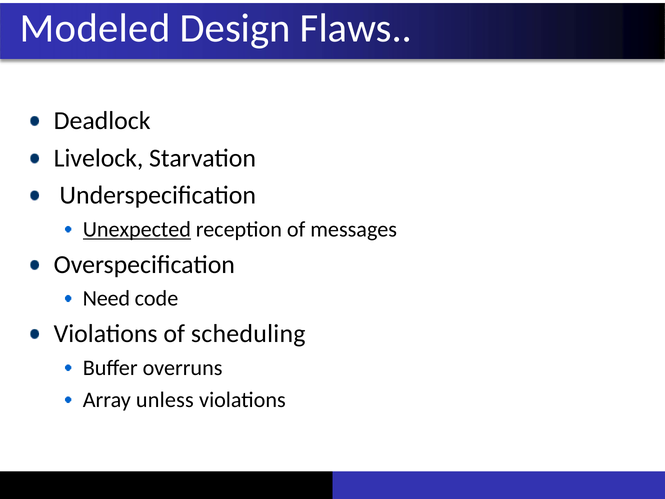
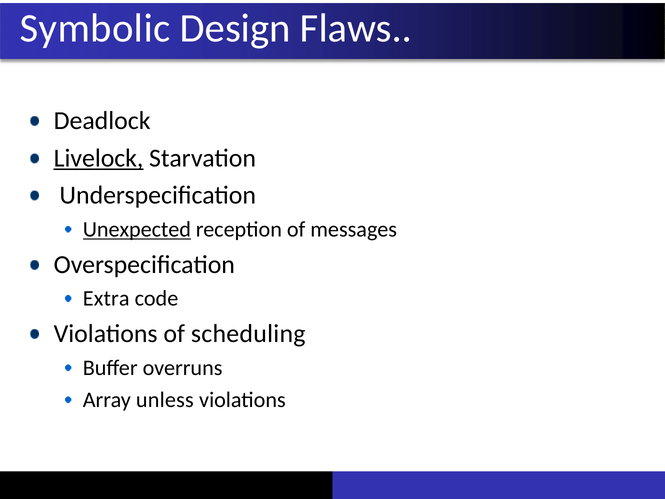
Modeled: Modeled -> Symbolic (95, 28)
Livelock underline: none -> present (99, 158)
Need: Need -> Extra (106, 298)
